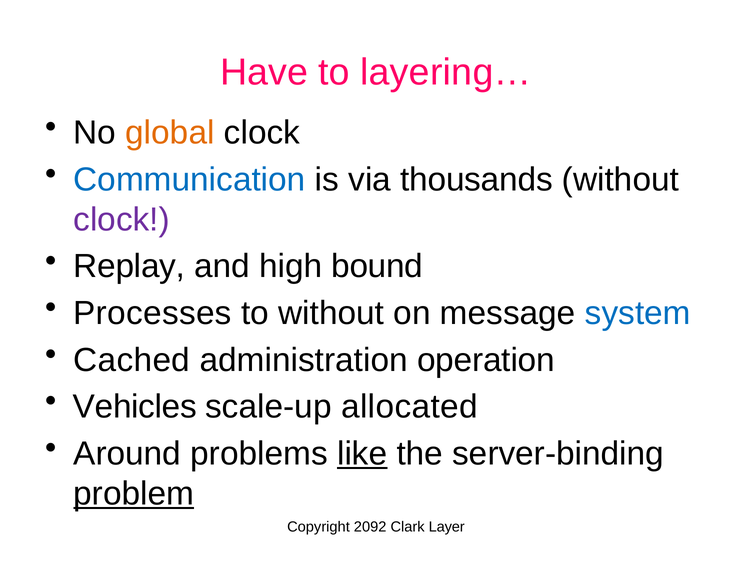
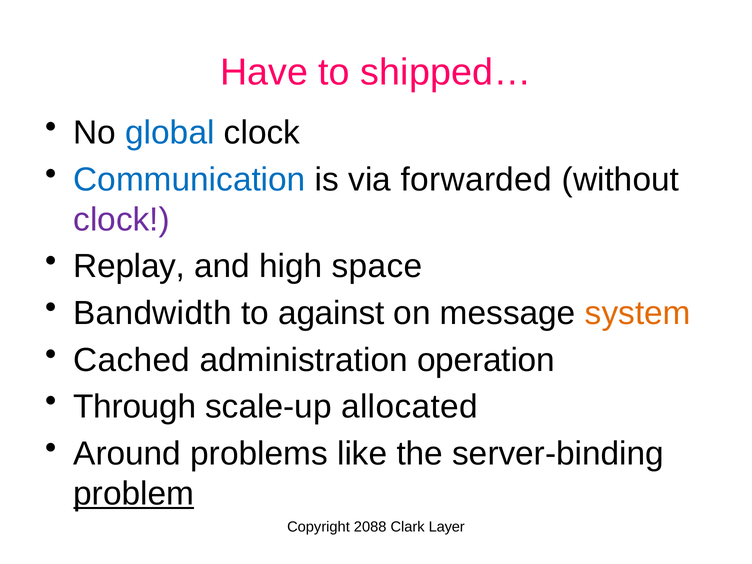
layering…: layering… -> shipped… (446, 72)
global colour: orange -> blue (170, 133)
thousands: thousands -> forwarded (476, 179)
bound: bound -> space (377, 266)
Processes: Processes -> Bandwidth (152, 313)
to without: without -> against (331, 313)
system colour: blue -> orange (638, 313)
Vehicles: Vehicles -> Through (135, 407)
like underline: present -> none (362, 454)
2092: 2092 -> 2088 (370, 527)
